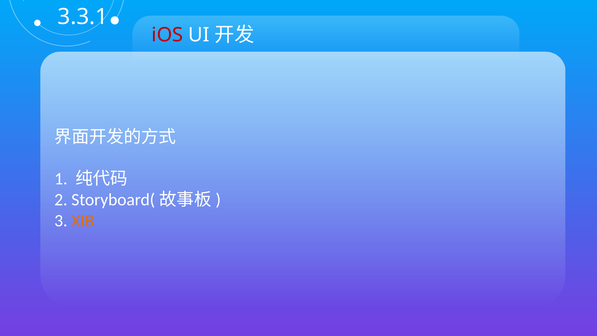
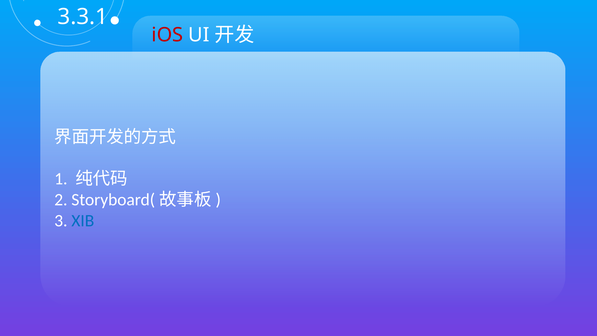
XIB colour: orange -> blue (83, 220)
